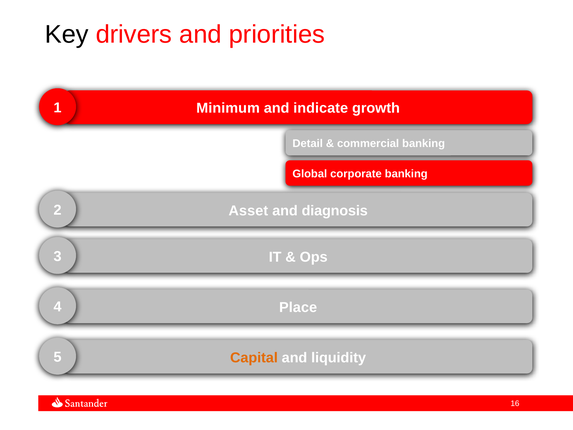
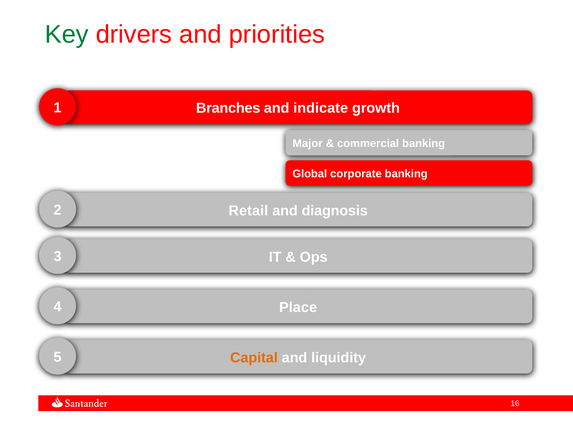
Key colour: black -> green (67, 34)
Minimum: Minimum -> Branches (228, 108)
Detail: Detail -> Major (308, 143)
Asset: Asset -> Retail (248, 210)
